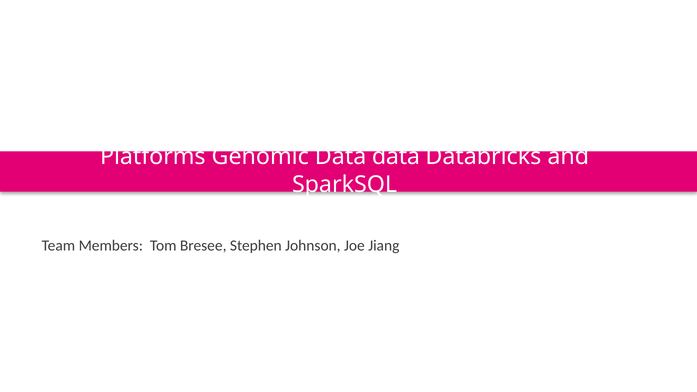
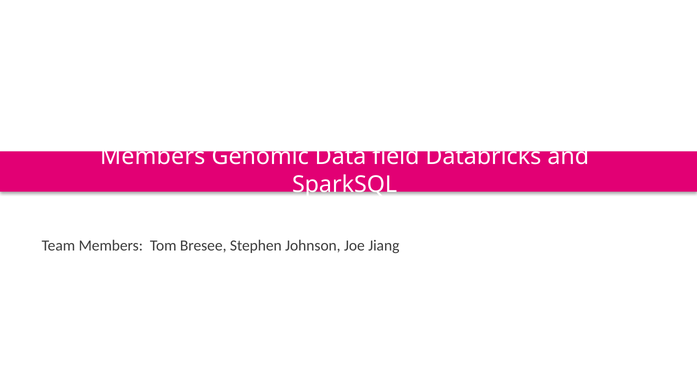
Platforms: Platforms -> Members (153, 157)
Data data: data -> field (396, 157)
